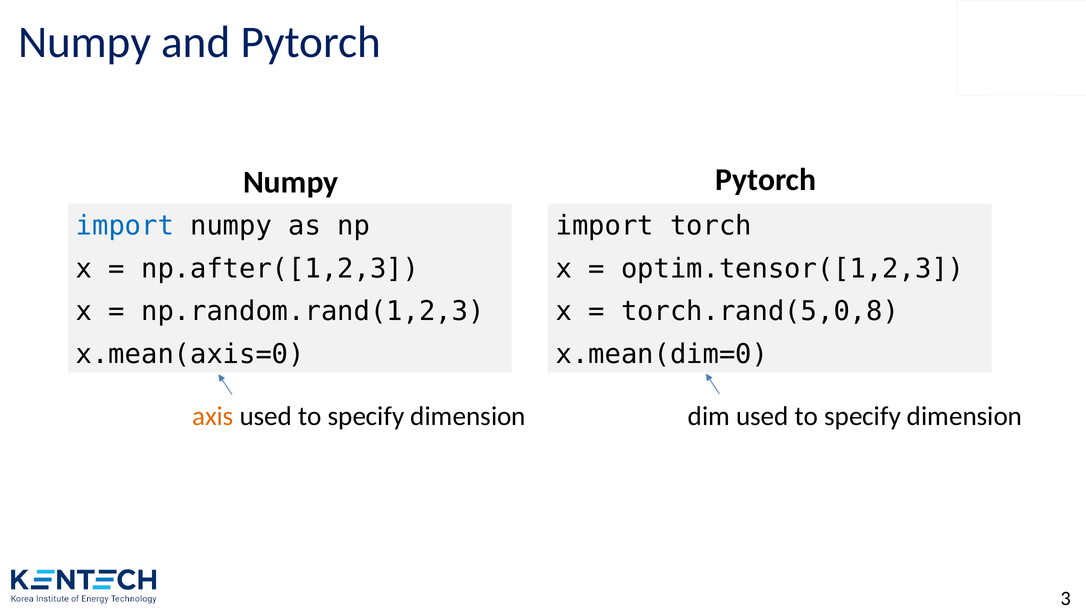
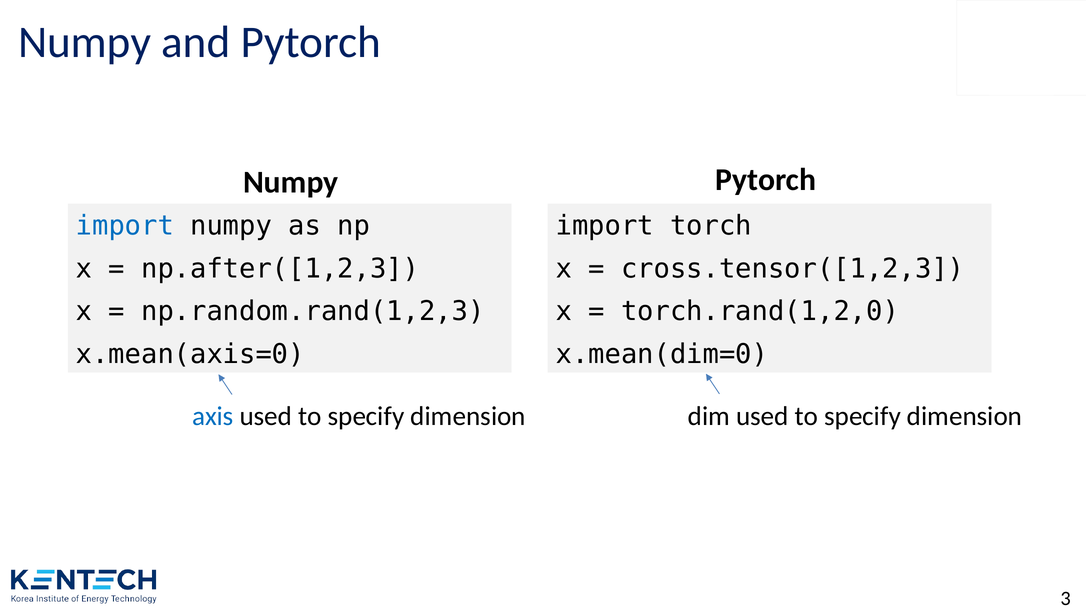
optim.tensor([1,2,3: optim.tensor([1,2,3 -> cross.tensor([1,2,3 (793, 269)
torch.rand(5,0,8: torch.rand(5,0,8 -> torch.rand(1,2,0 (760, 311)
axis colour: orange -> blue (213, 416)
